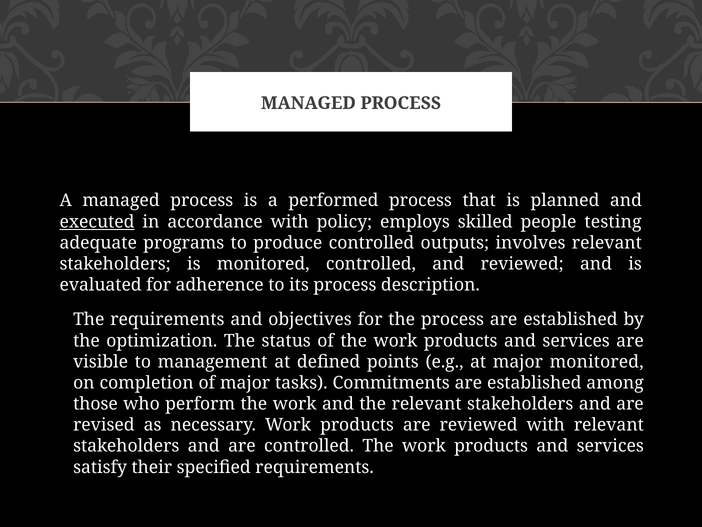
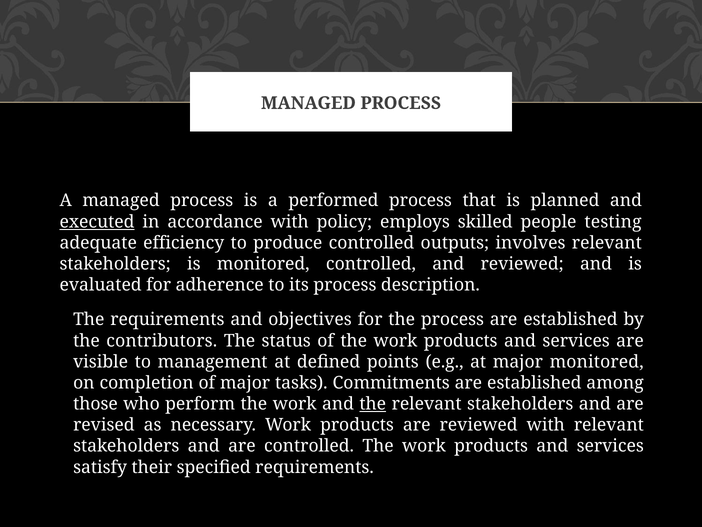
programs: programs -> efficiency (184, 243)
optimization: optimization -> contributors (162, 340)
the underline: none -> present (373, 404)
